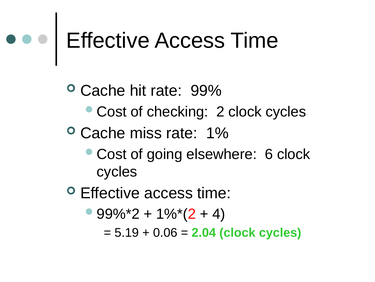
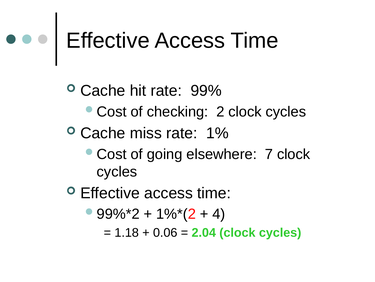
6: 6 -> 7 (269, 154)
5.19: 5.19 -> 1.18 (127, 232)
